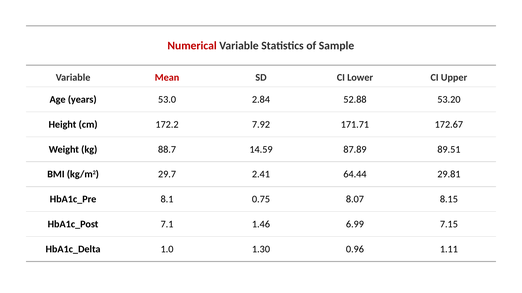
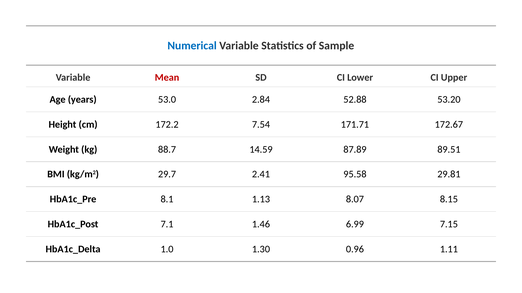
Numerical colour: red -> blue (192, 46)
7.92: 7.92 -> 7.54 (261, 125)
64.44: 64.44 -> 95.58 (355, 175)
0.75: 0.75 -> 1.13 (261, 200)
